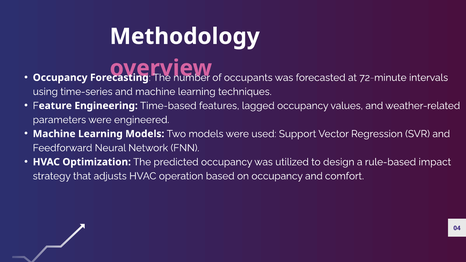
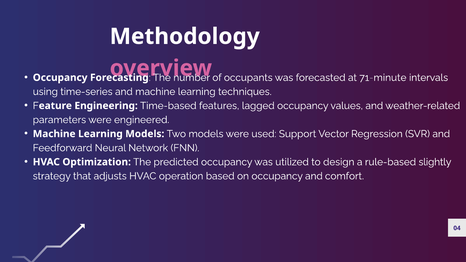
72-minute: 72-minute -> 71-minute (383, 78)
impact: impact -> slightly (435, 162)
